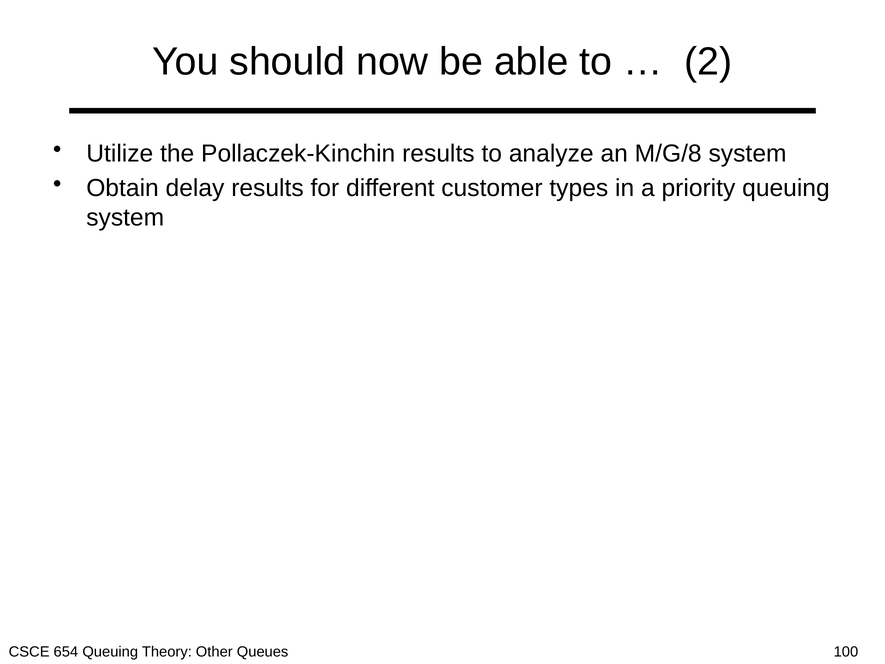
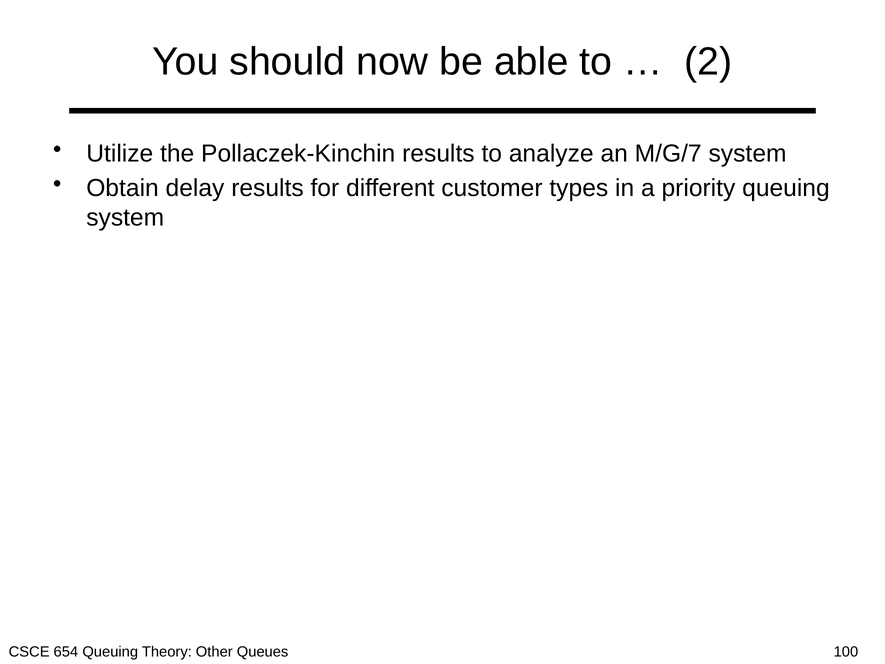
M/G/8: M/G/8 -> M/G/7 (668, 154)
